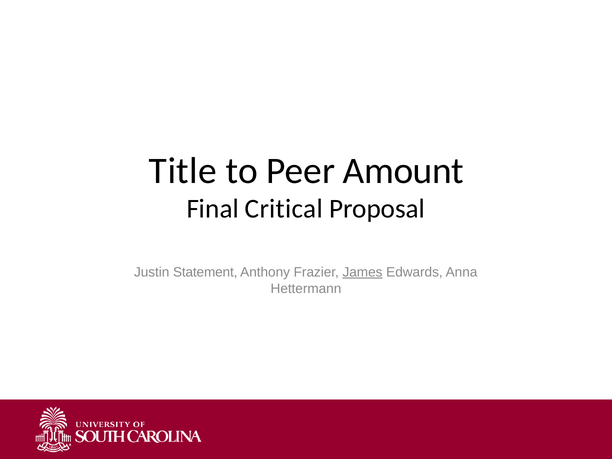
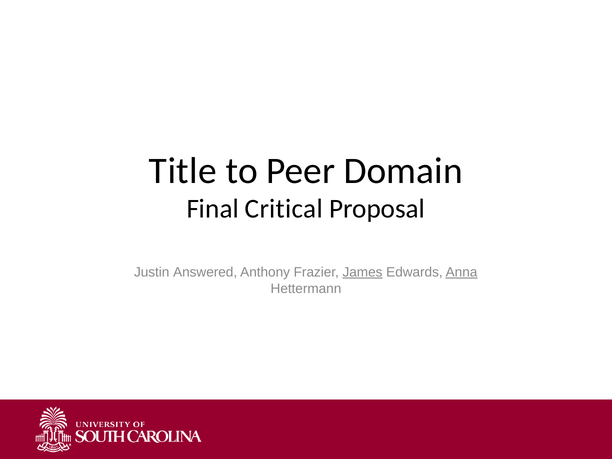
Amount: Amount -> Domain (403, 171)
Statement: Statement -> Answered (205, 272)
Anna underline: none -> present (462, 272)
